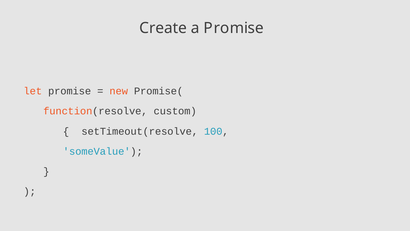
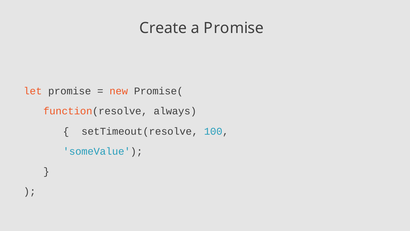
custom: custom -> always (175, 111)
